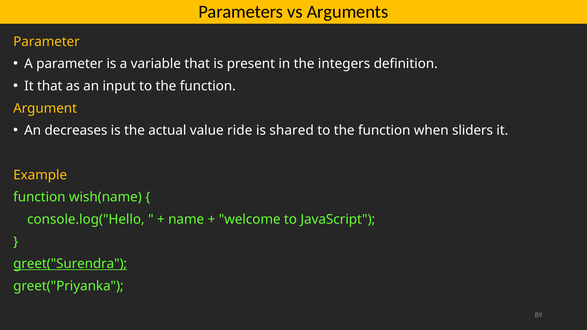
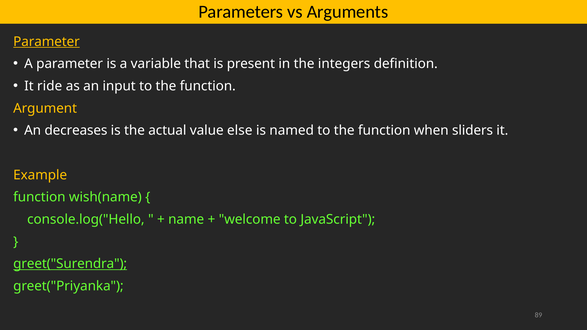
Parameter underline: none -> present (46, 42)
It that: that -> ride (50, 86)
ride: ride -> else (240, 131)
shared: shared -> named (292, 131)
